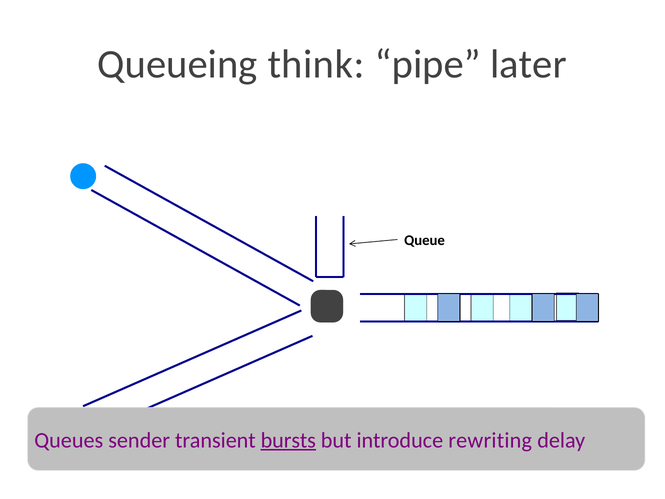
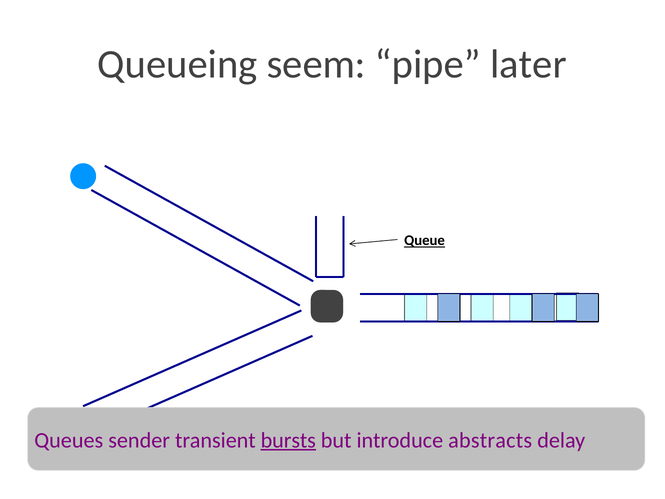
think: think -> seem (316, 64)
Queue underline: none -> present (425, 240)
rewriting: rewriting -> abstracts (490, 440)
